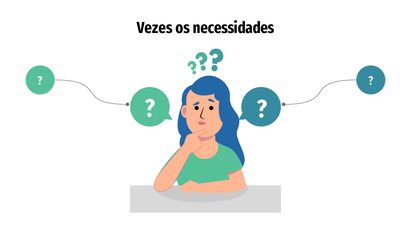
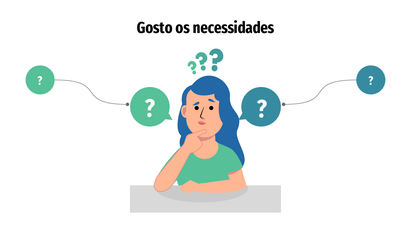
Vezes: Vezes -> Gosto (155, 28)
